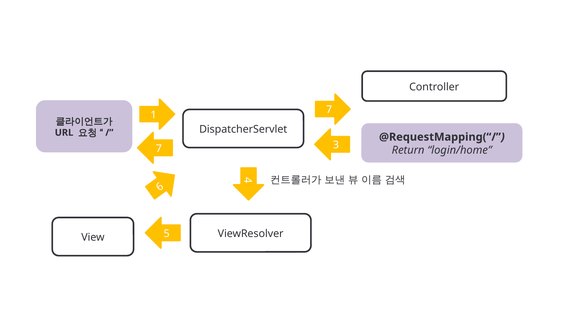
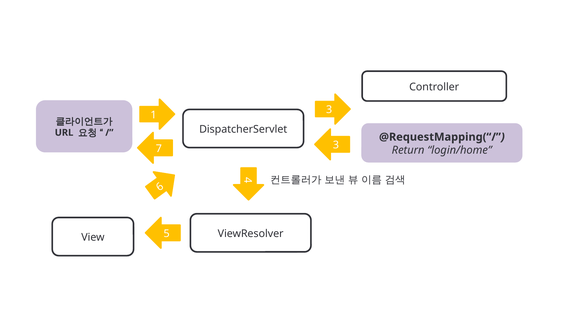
1 7: 7 -> 3 (329, 110)
